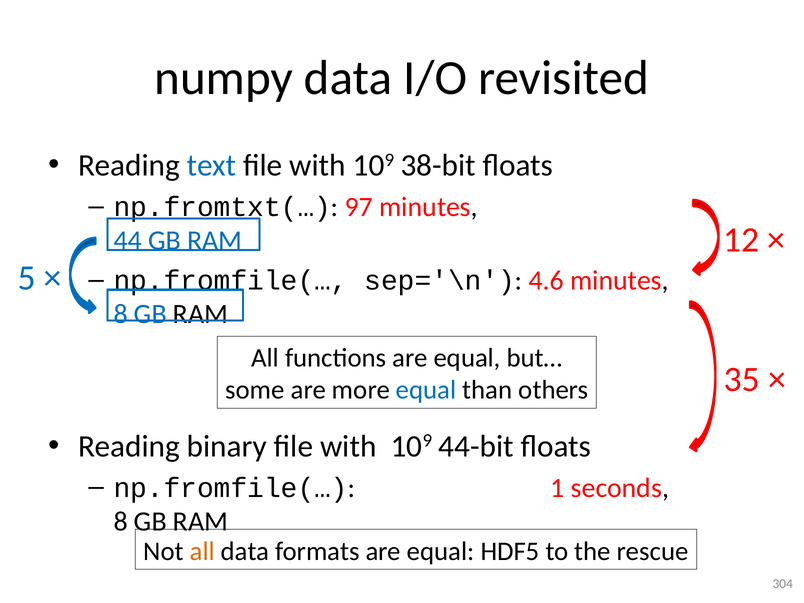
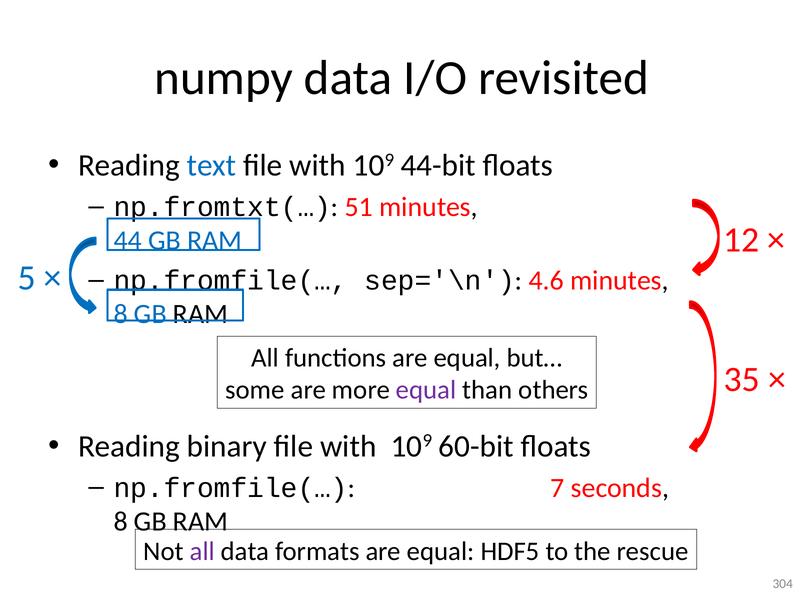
38-bit: 38-bit -> 44-bit (438, 166)
97: 97 -> 51 (359, 207)
equal colour: blue -> purple (426, 390)
44-bit: 44-bit -> 60-bit (476, 446)
1: 1 -> 7 (557, 488)
all colour: orange -> purple (202, 551)
